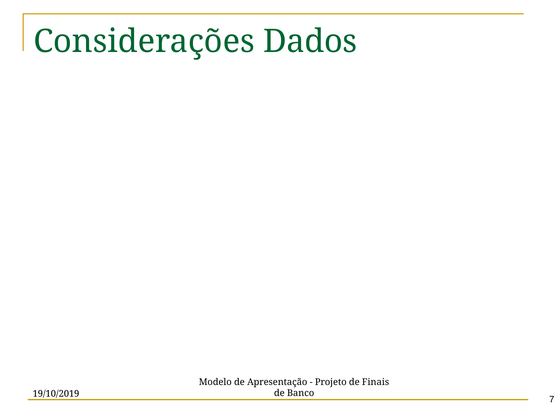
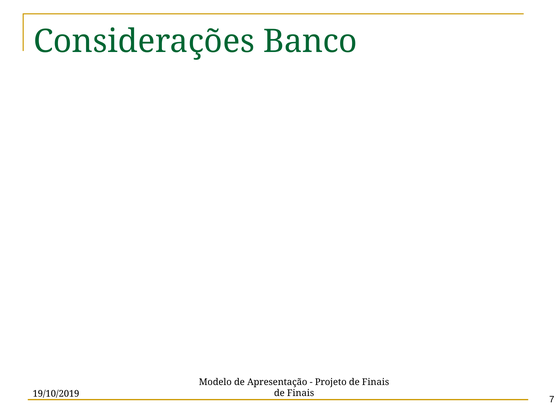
Dados: Dados -> Banco (310, 41)
Banco: Banco -> Finais (301, 393)
